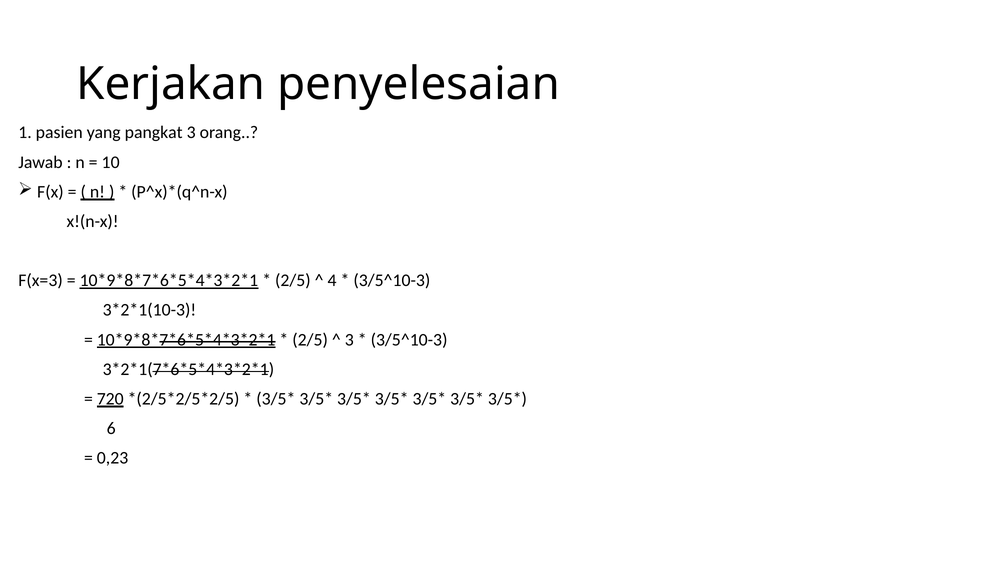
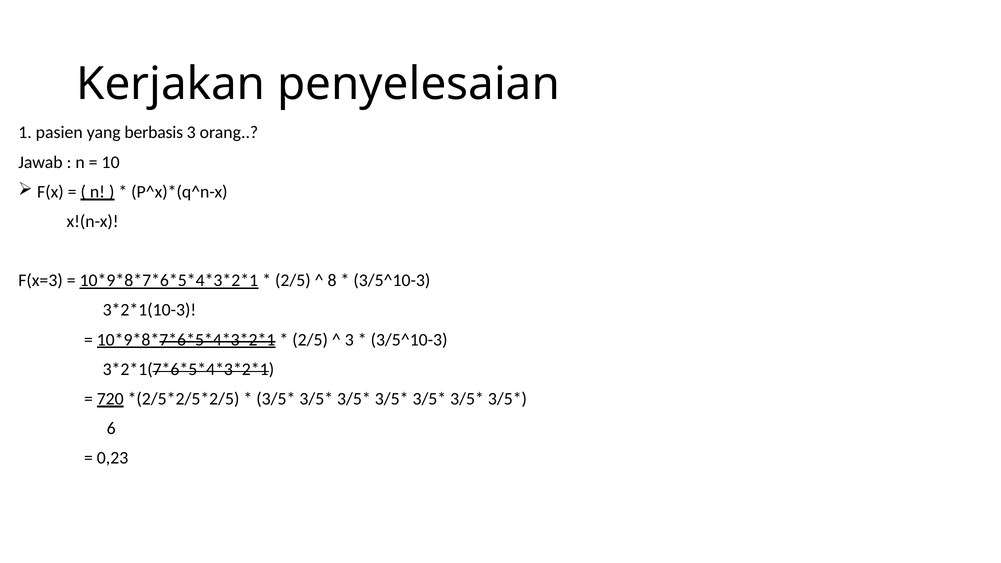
pangkat: pangkat -> berbasis (154, 133)
4: 4 -> 8 (332, 281)
